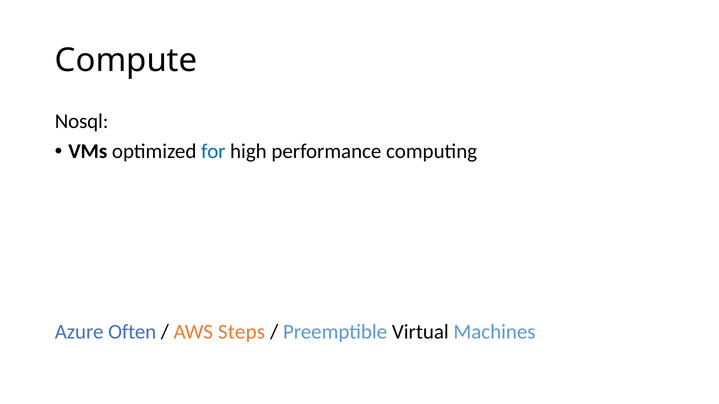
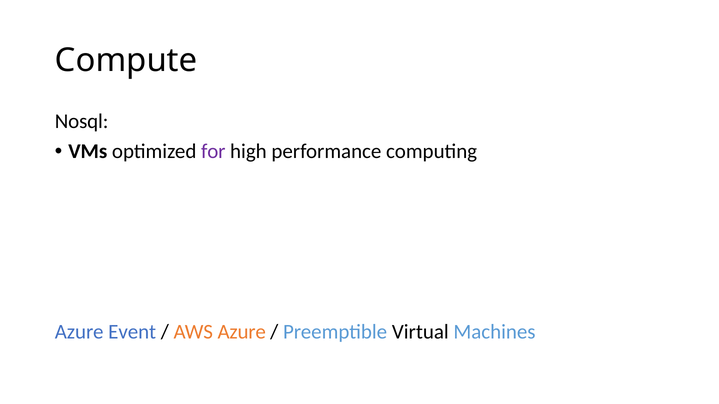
for colour: blue -> purple (213, 152)
Often: Often -> Event (132, 332)
AWS Steps: Steps -> Azure (242, 332)
